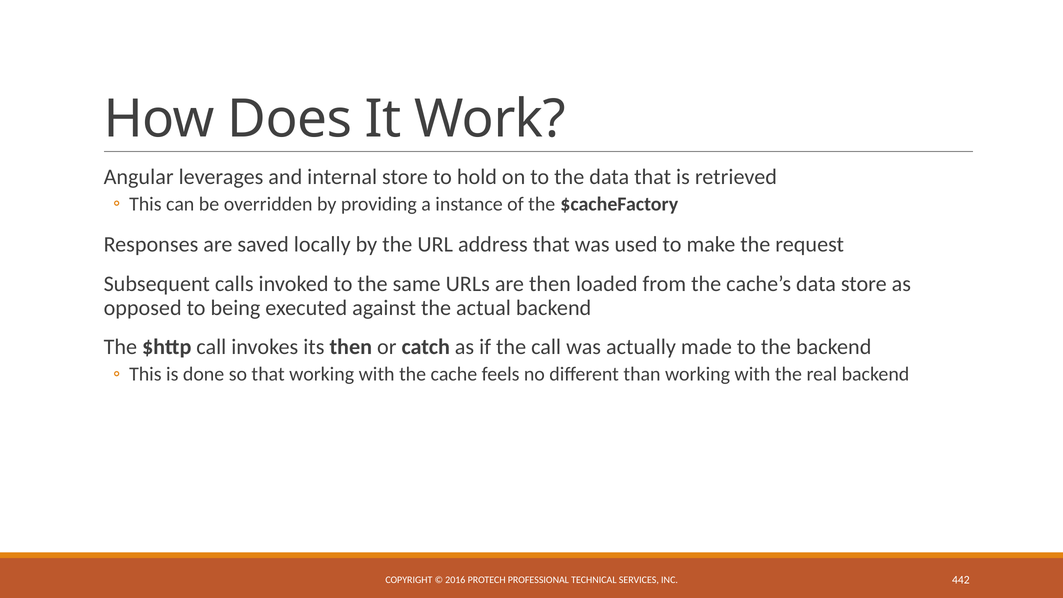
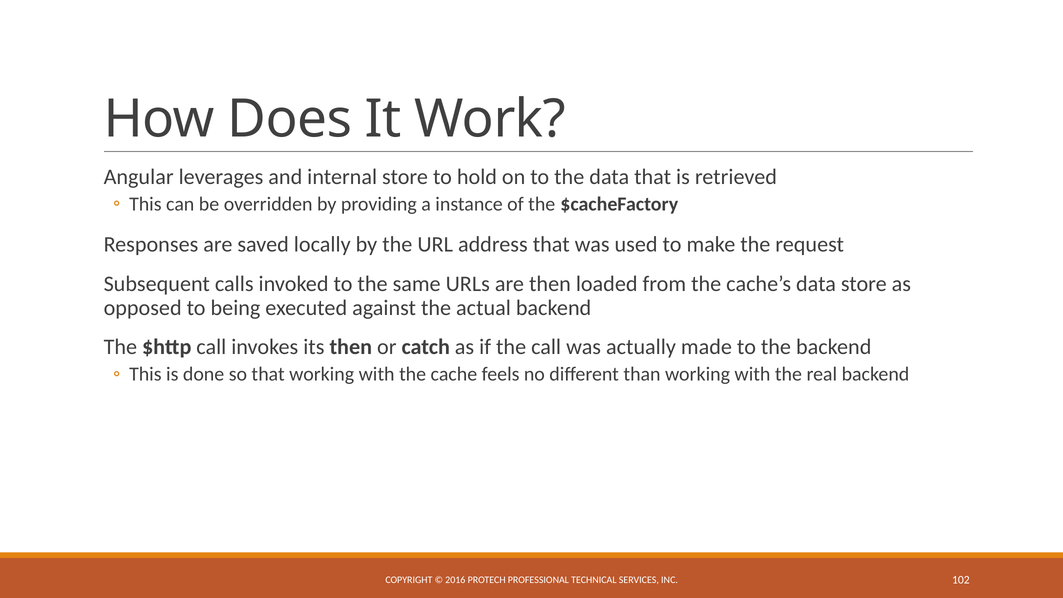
442: 442 -> 102 (961, 580)
